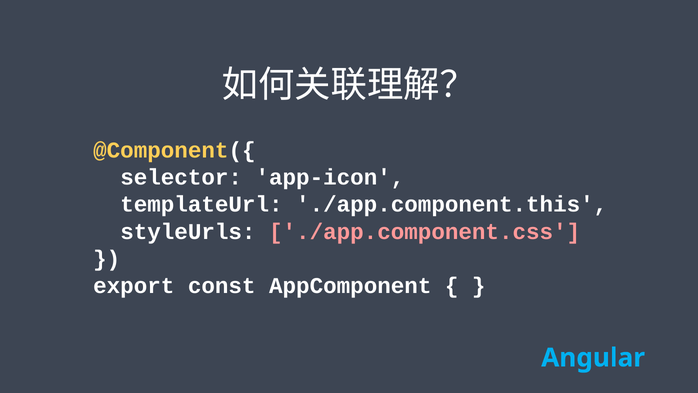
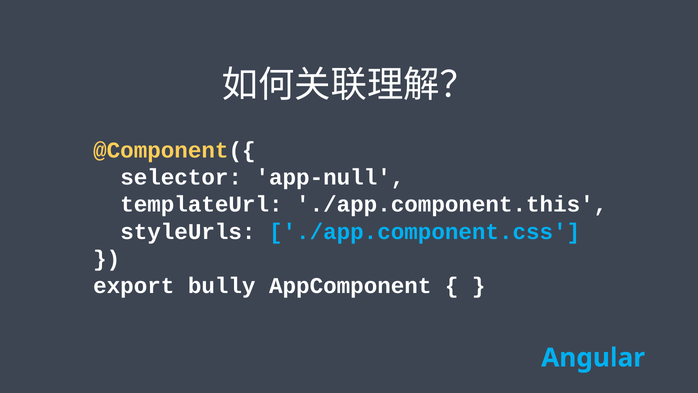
app-icon: app-icon -> app-null (330, 177)
./app.component.css colour: pink -> light blue (425, 231)
const: const -> bully (222, 285)
